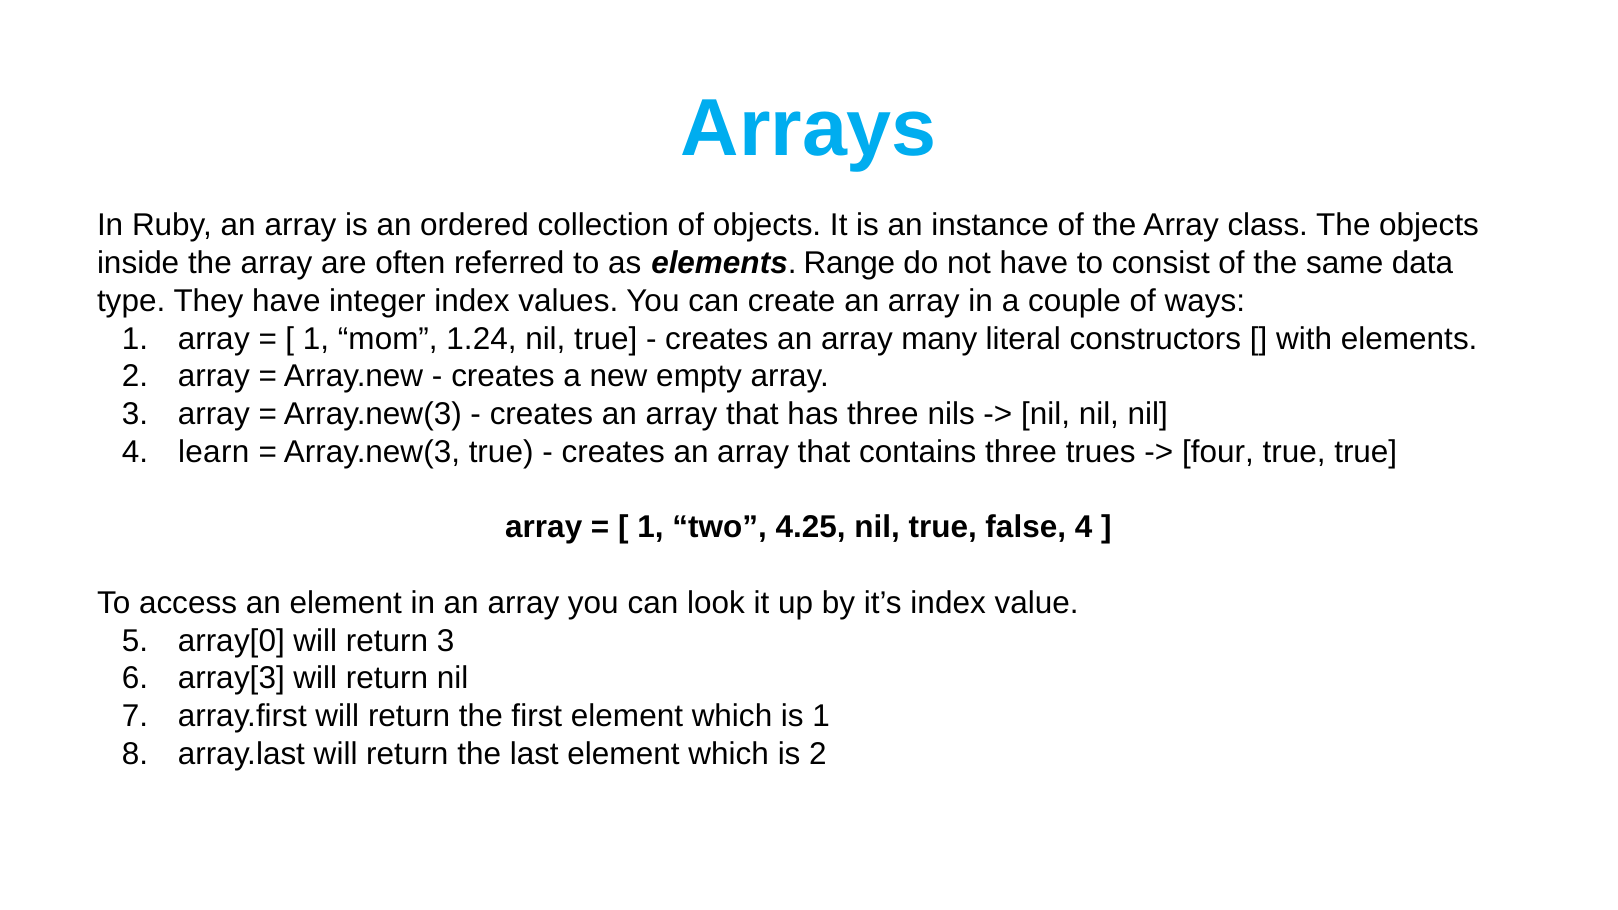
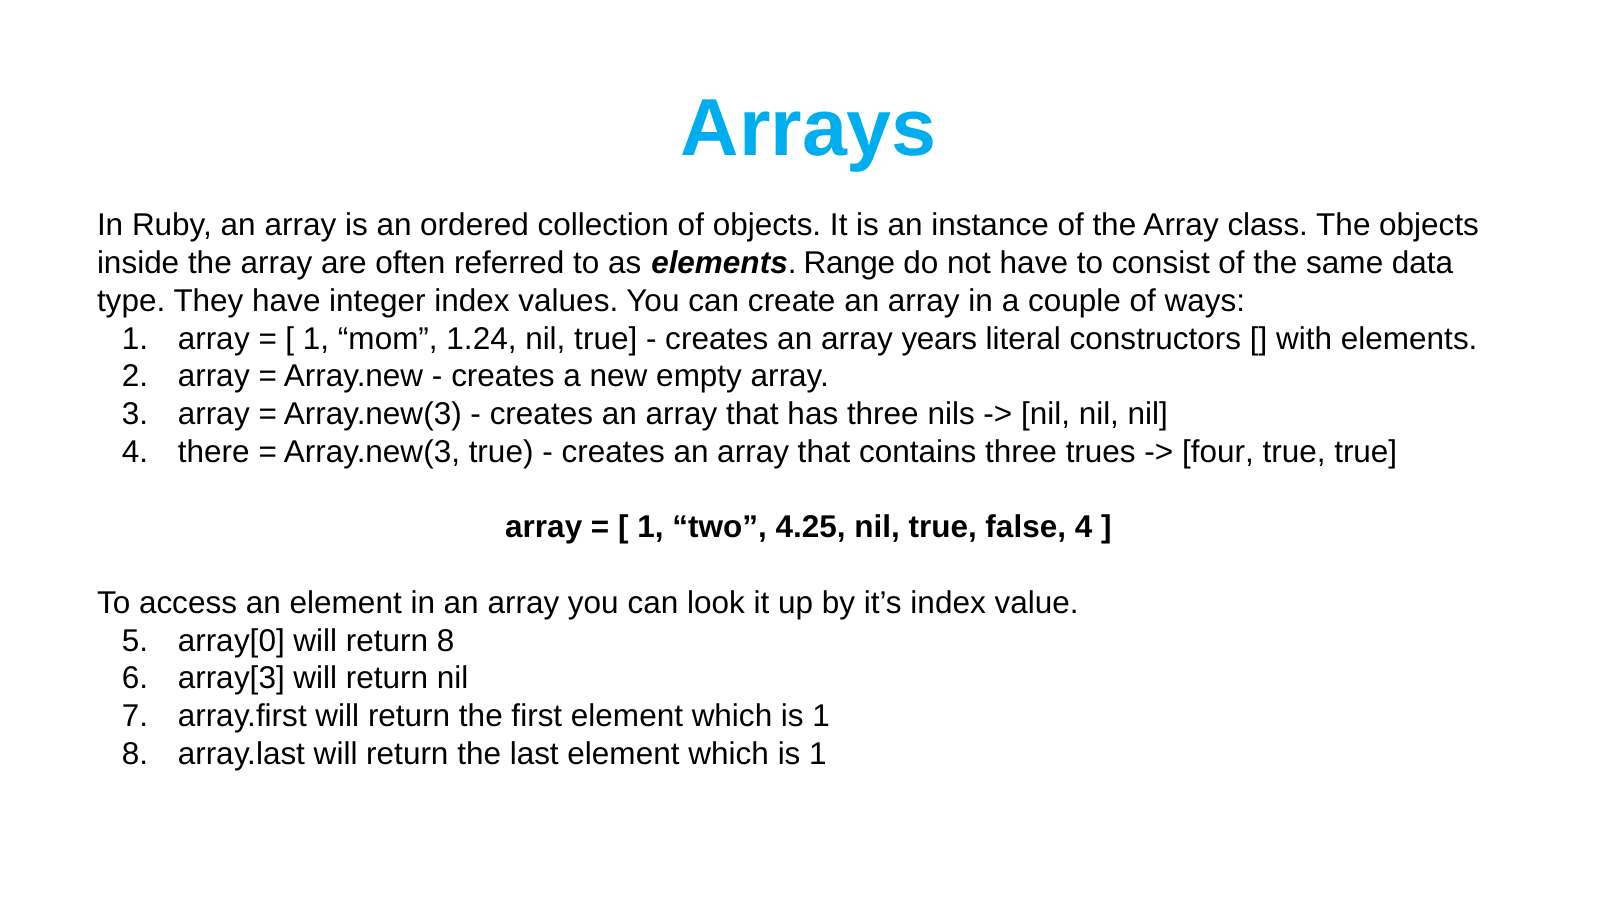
many: many -> years (939, 339)
learn: learn -> there (214, 452)
return 3: 3 -> 8 (446, 641)
2: 2 -> 1 (818, 754)
